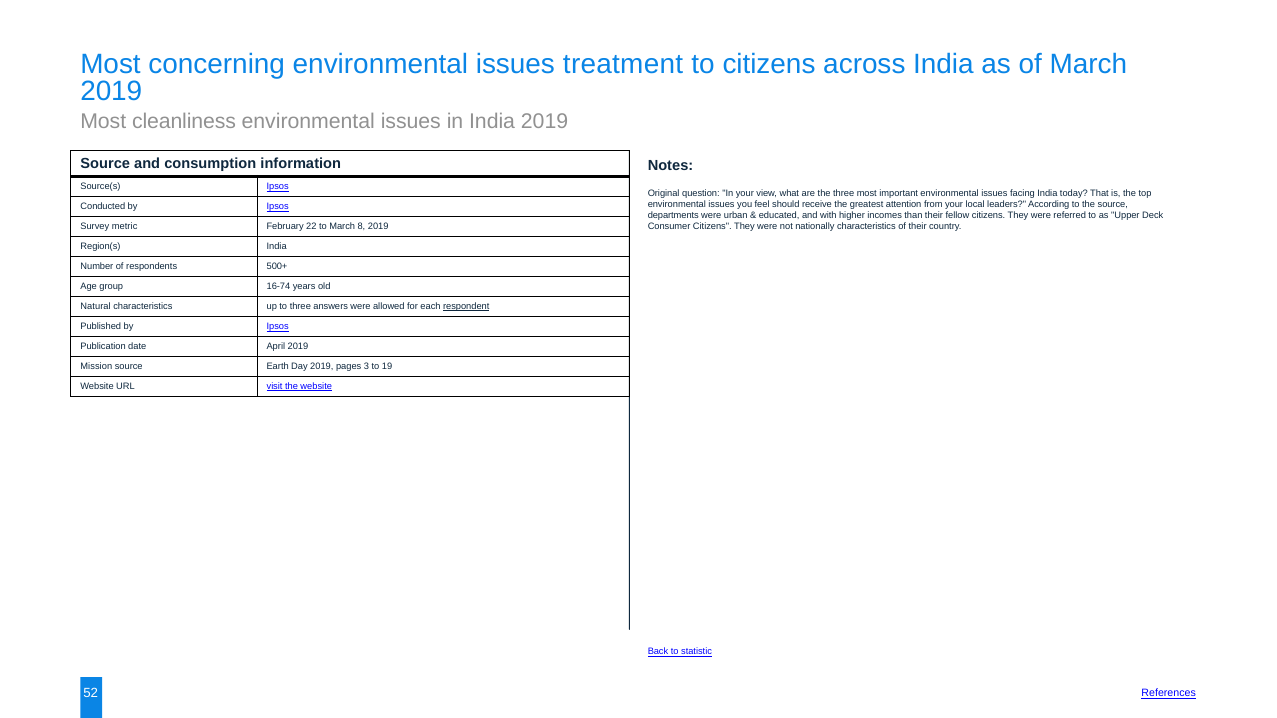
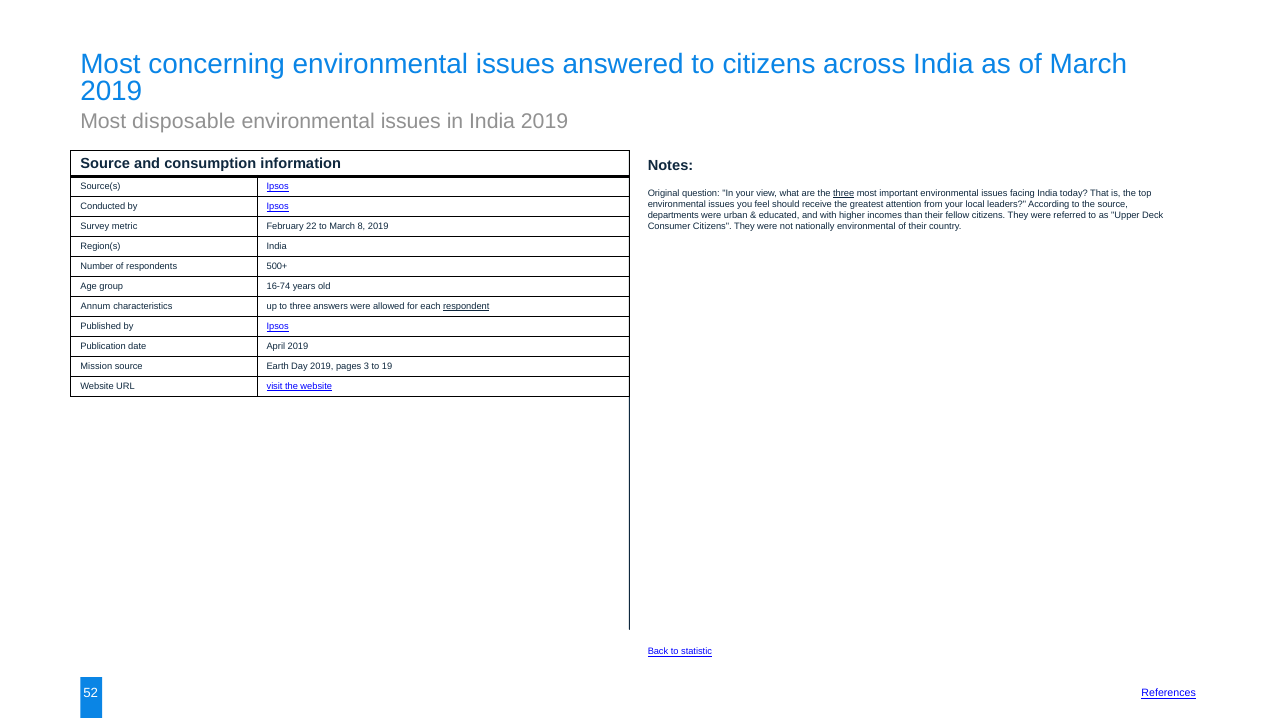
treatment: treatment -> answered (623, 64)
cleanliness: cleanliness -> disposable (184, 121)
three underline: none -> present (844, 193)
nationally characteristics: characteristics -> environmental (866, 227)
Natural: Natural -> Annum (96, 307)
